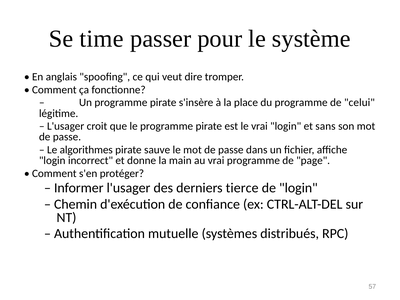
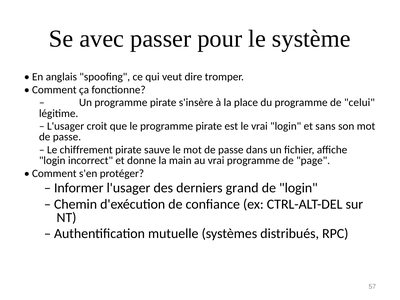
time: time -> avec (102, 39)
algorithmes: algorithmes -> chiffrement (86, 150)
tierce: tierce -> grand (242, 188)
